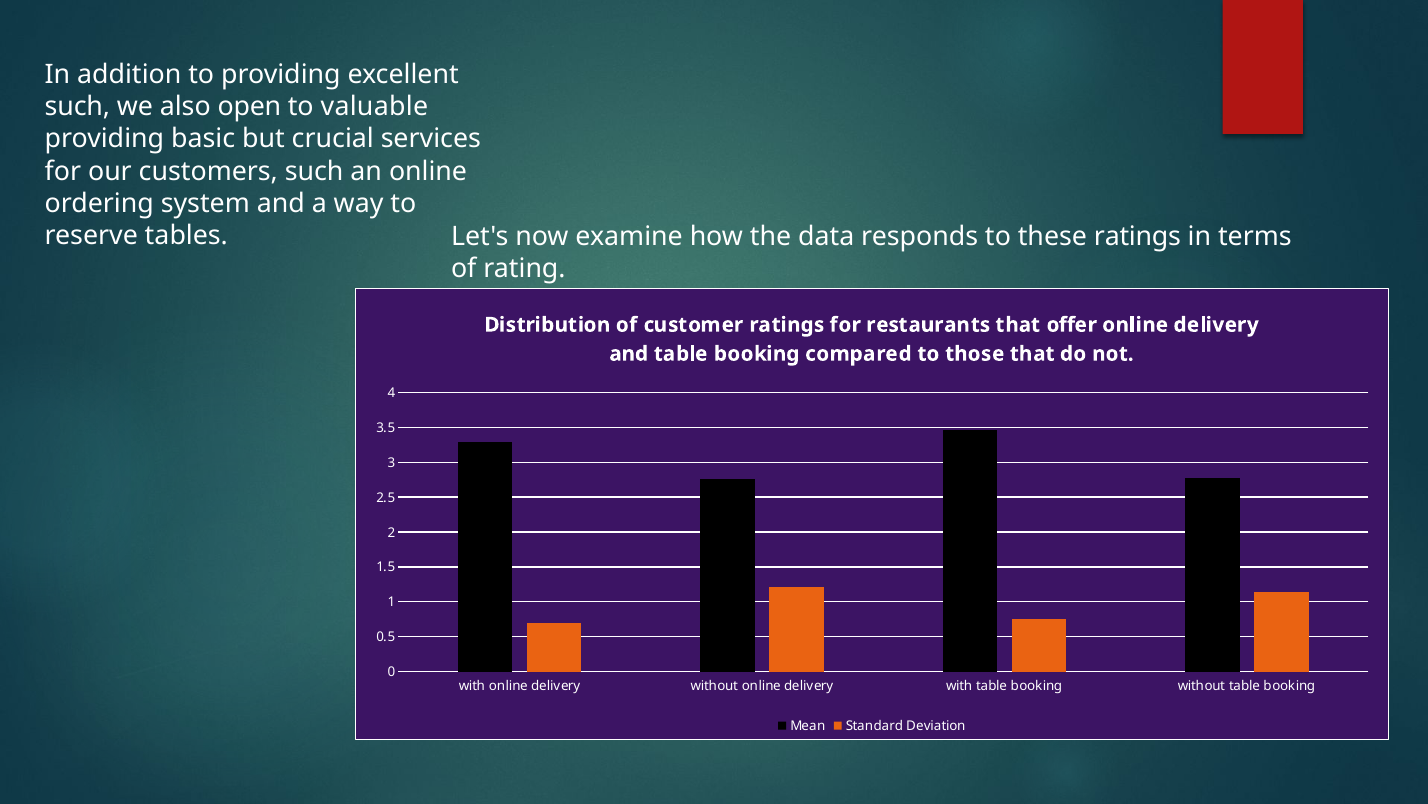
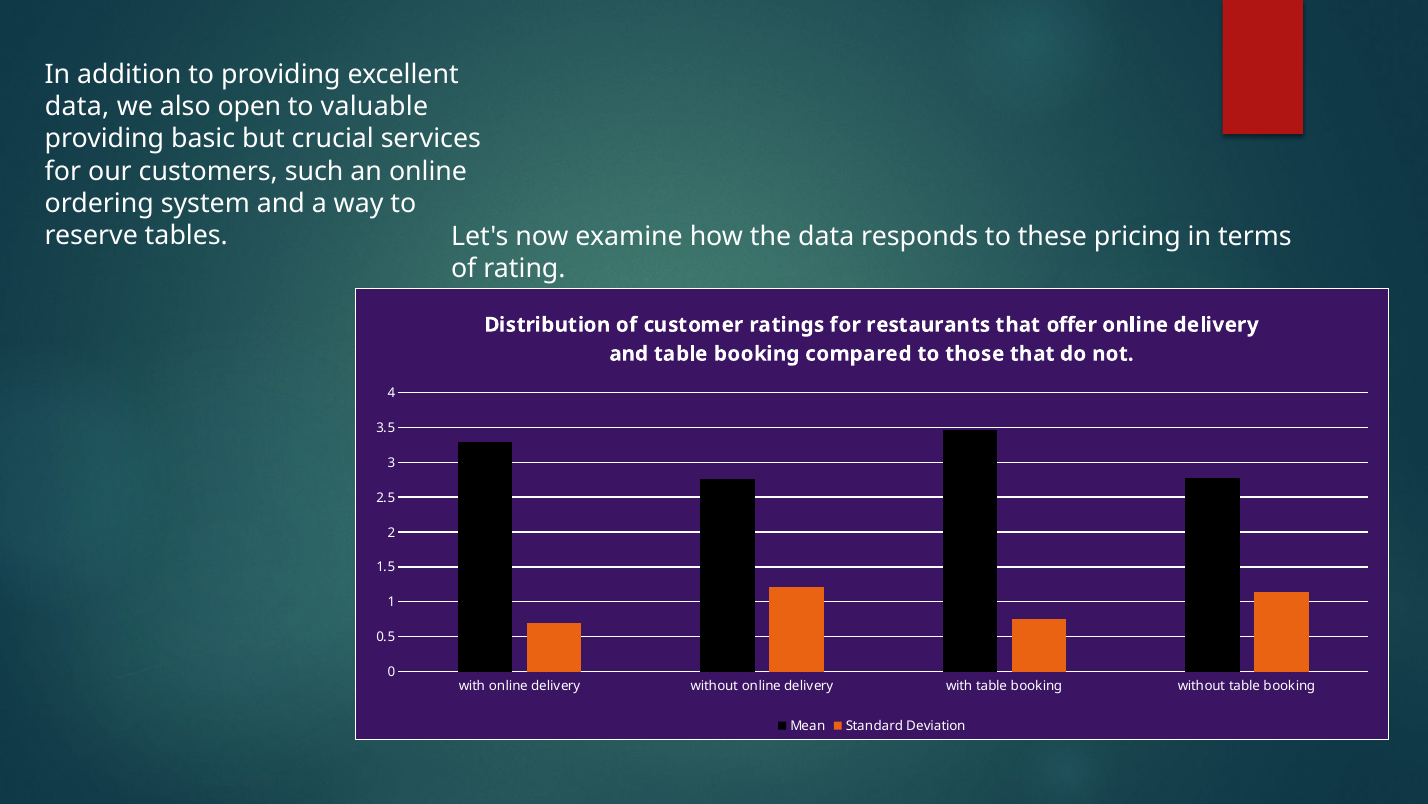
such: such -> data (77, 107)
these ratings: ratings -> pricing (1137, 236)
